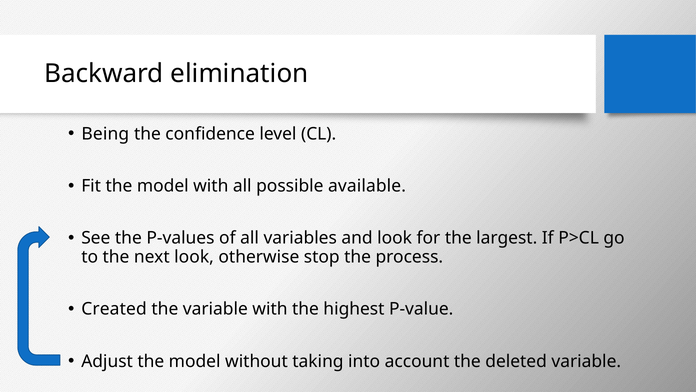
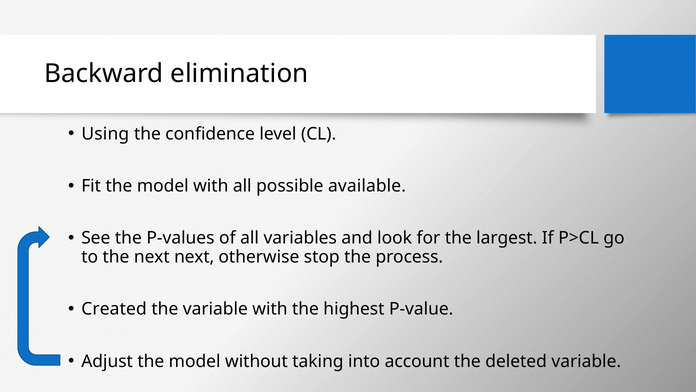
Being: Being -> Using (105, 134)
next look: look -> next (194, 257)
